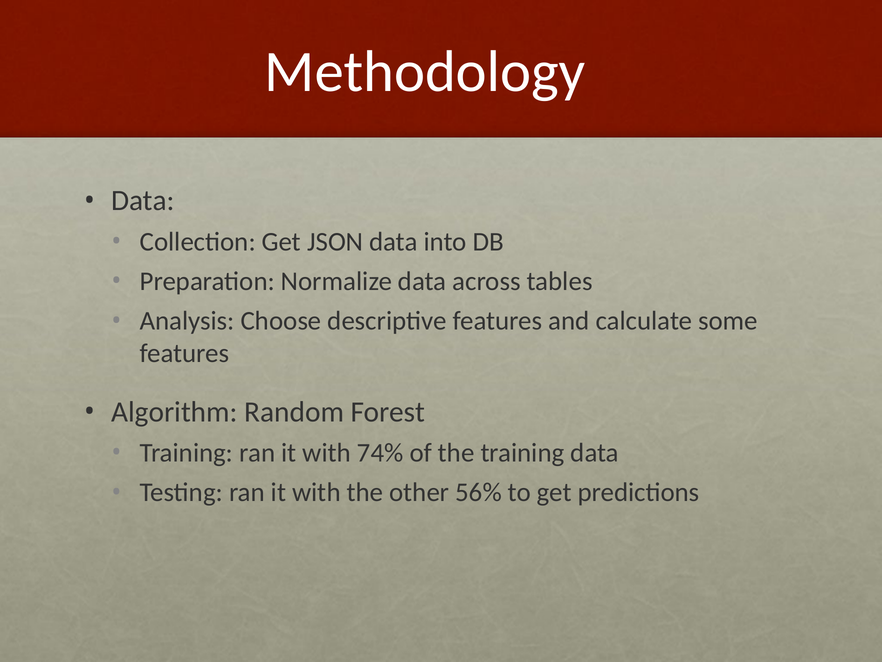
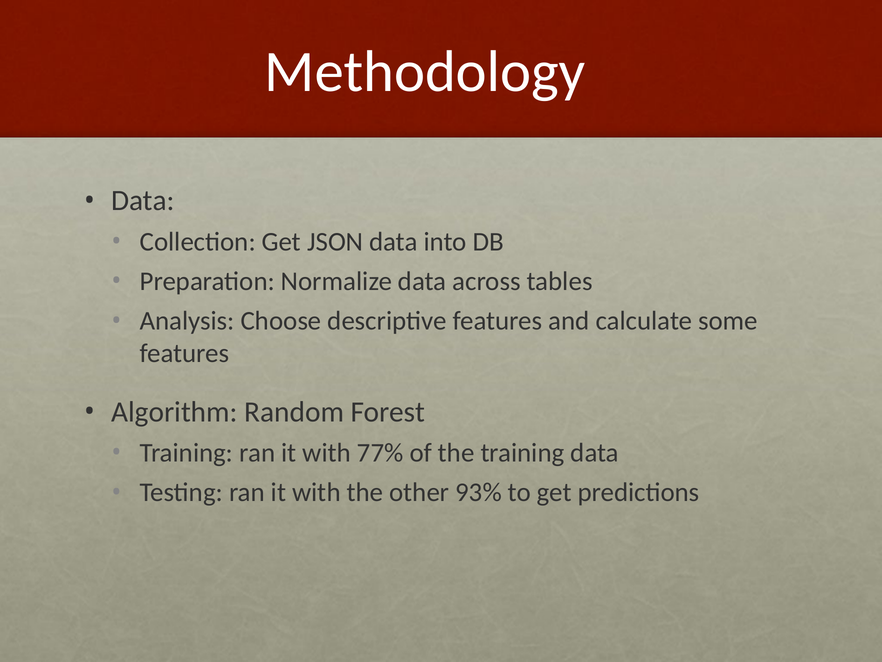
74%: 74% -> 77% (380, 453)
56%: 56% -> 93% (479, 492)
